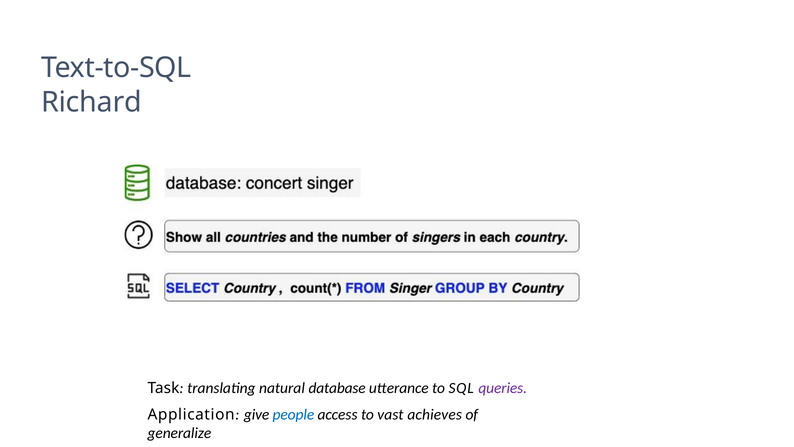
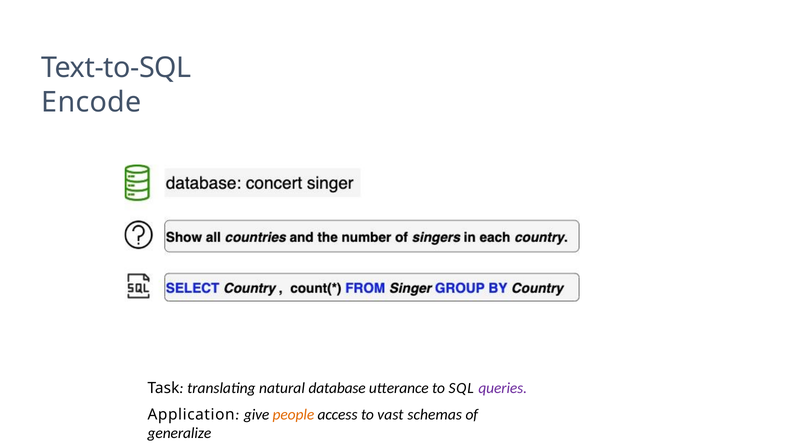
Richard: Richard -> Encode (91, 102)
people colour: blue -> orange (293, 414)
achieves: achieves -> schemas (435, 414)
